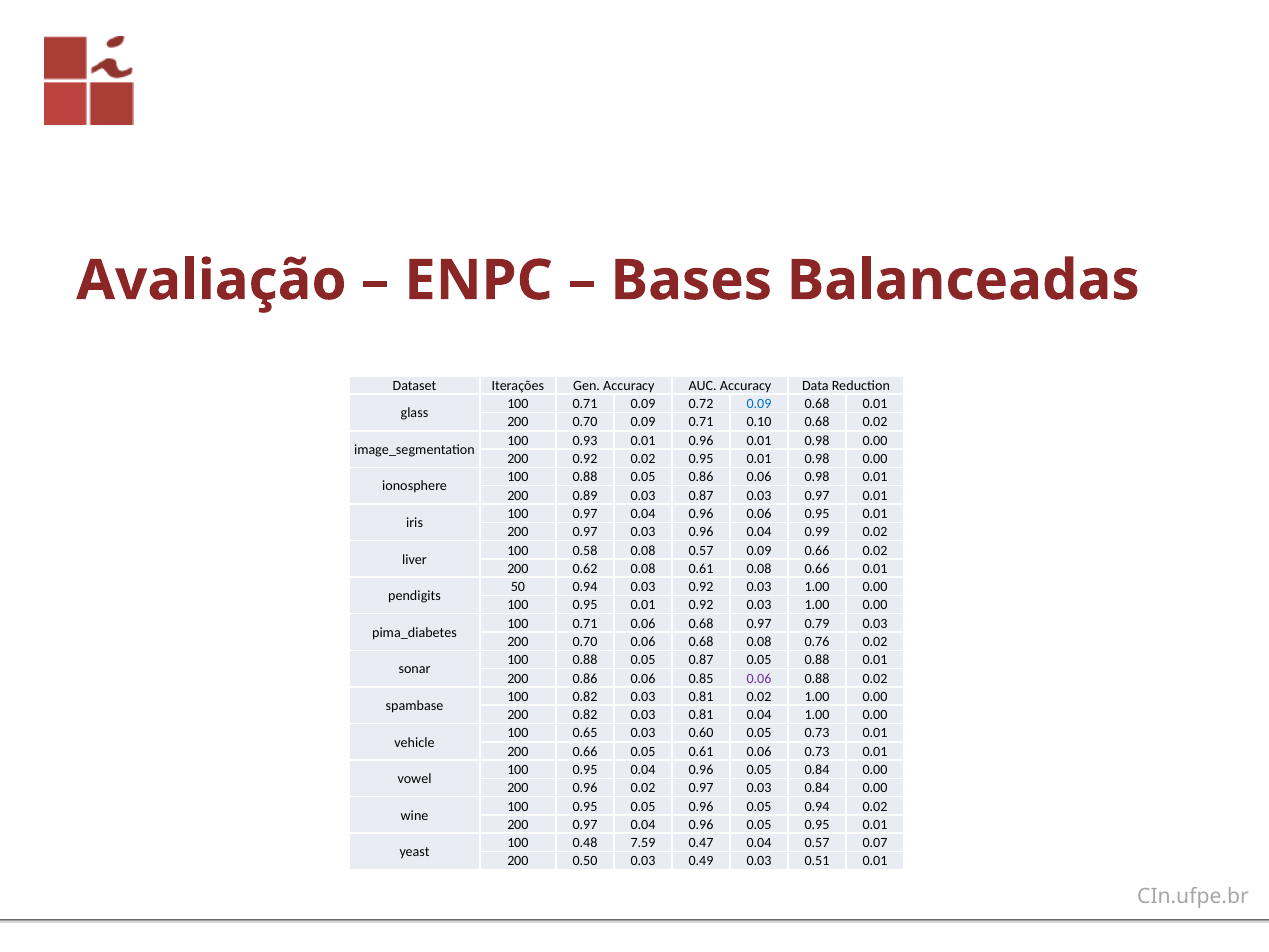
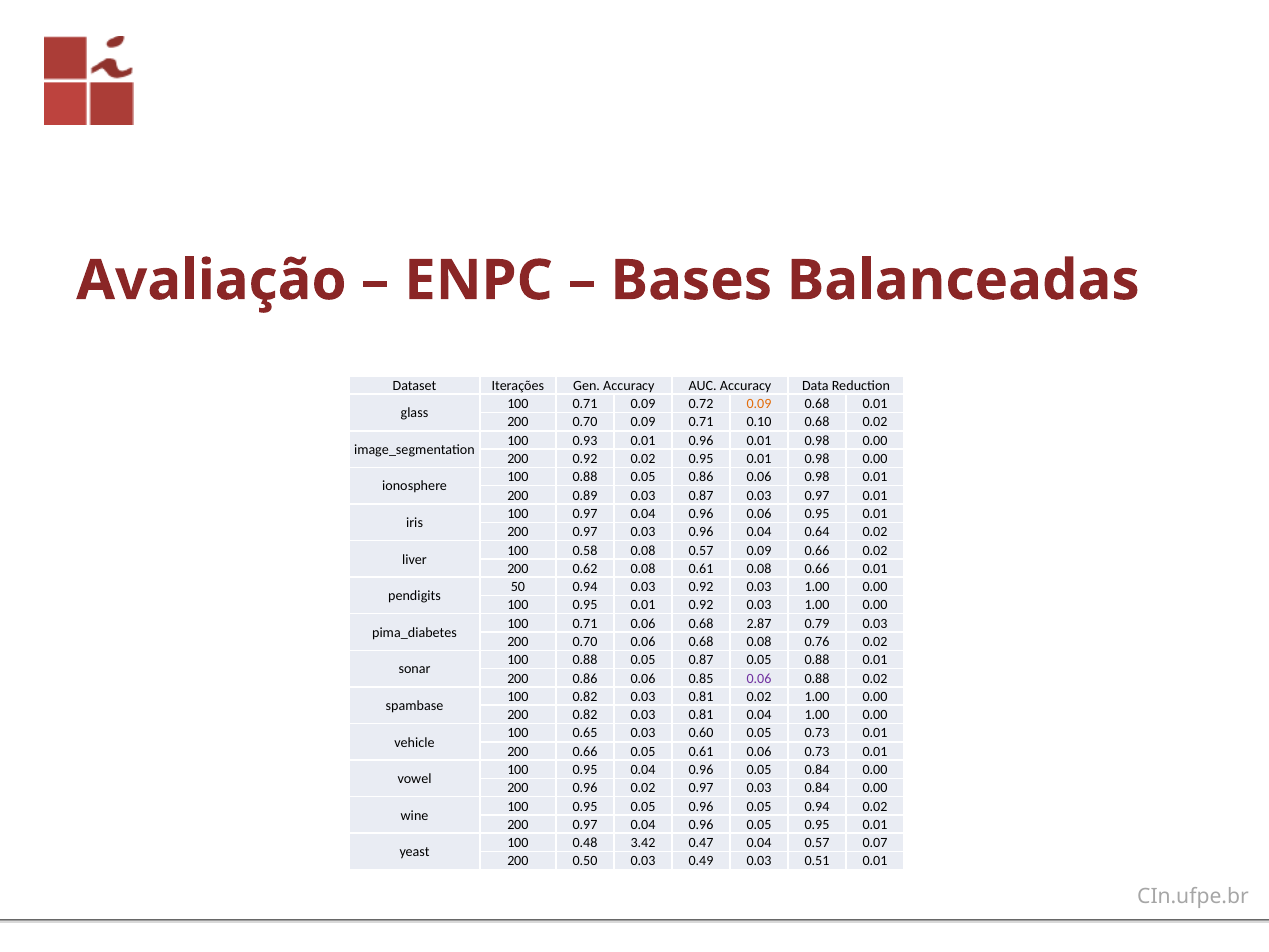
0.09 colour: blue -> orange (759, 404)
0.99: 0.99 -> 0.64 (817, 532)
0.68 0.97: 0.97 -> 2.87 (759, 623)
7.59: 7.59 -> 3.42 (643, 843)
